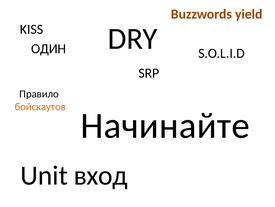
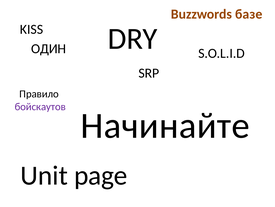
yield: yield -> базе (249, 14)
бойскаутов colour: orange -> purple (40, 106)
вход: вход -> page (101, 175)
